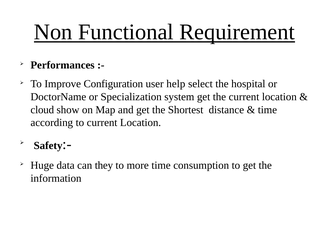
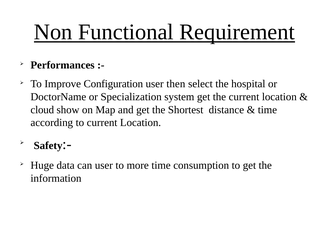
help: help -> then (176, 84)
can they: they -> user (104, 165)
